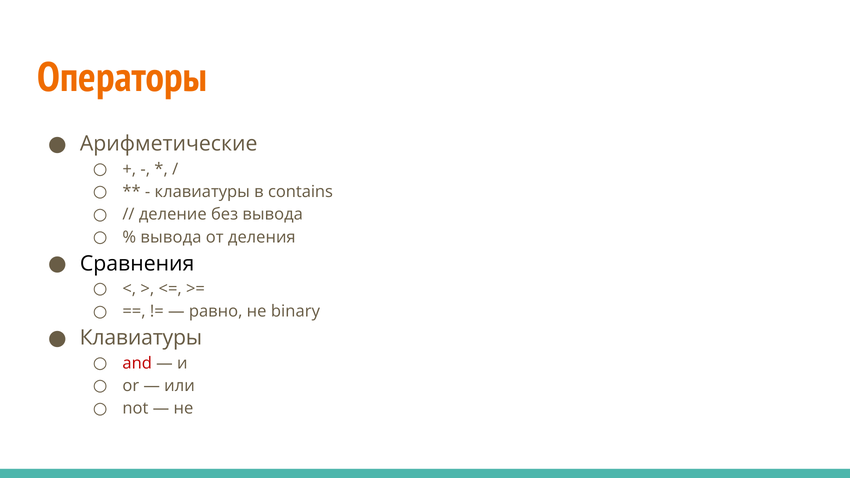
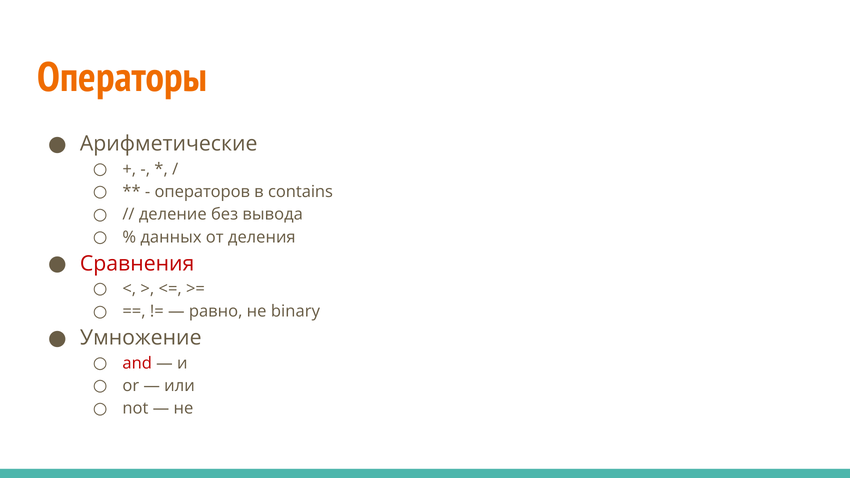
клавиатуры: клавиатуры -> операторов (202, 192)
вывода: вывода -> данных (171, 237)
Сравнения colour: black -> red (137, 264)
Клавиатуры: Клавиатуры -> Умножение (141, 338)
